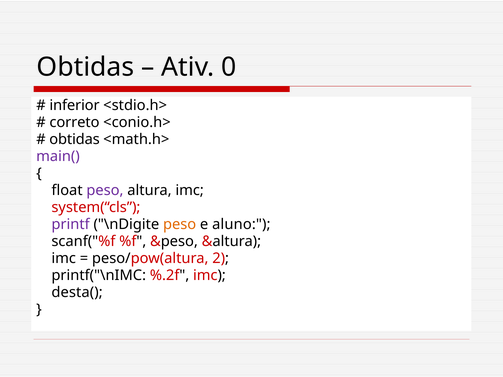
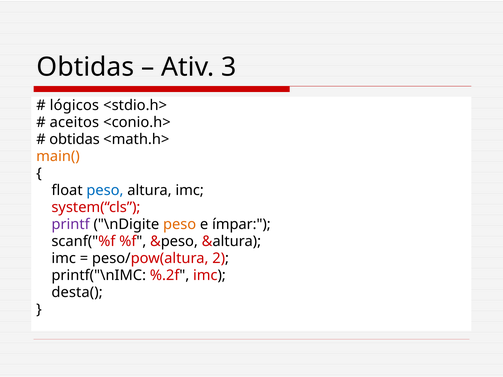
0: 0 -> 3 (229, 67)
inferior: inferior -> lógicos (74, 105)
correto: correto -> aceitos (74, 122)
main( colour: purple -> orange (58, 156)
peso colour: purple -> blue (105, 190)
aluno: aluno -> ímpar (241, 224)
